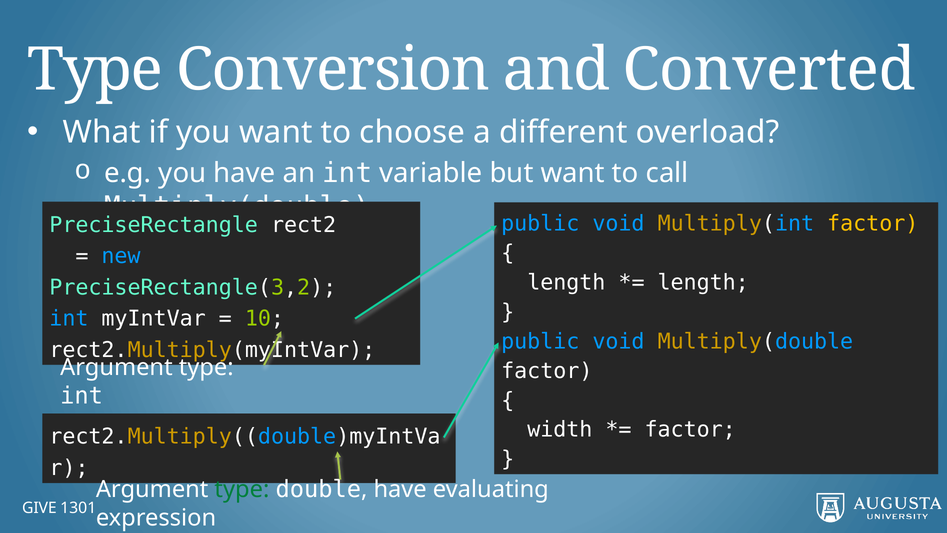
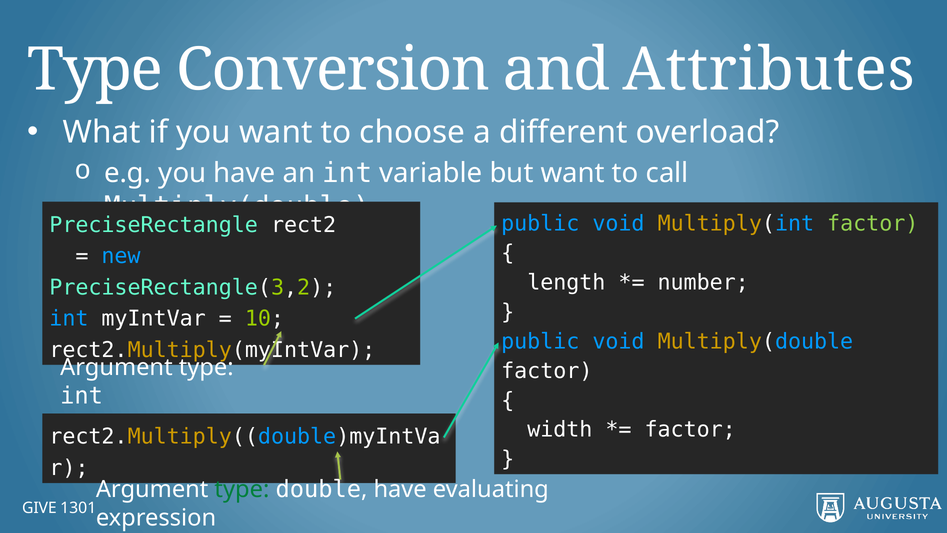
Converted: Converted -> Attributes (769, 70)
factor colour: yellow -> light green (873, 224)
length: length -> number (703, 283)
